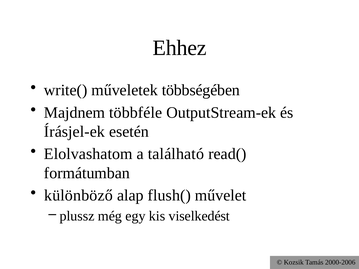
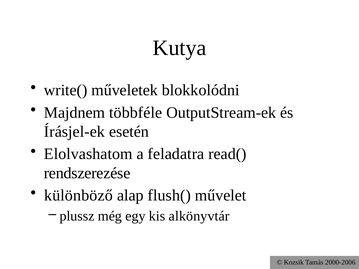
Ehhez: Ehhez -> Kutya (179, 48)
többségében: többségében -> blokkolódni (201, 90)
található: található -> feladatra (176, 154)
formátumban: formátumban -> rendszerezése (87, 173)
viselkedést: viselkedést -> alkönyvtár (199, 216)
